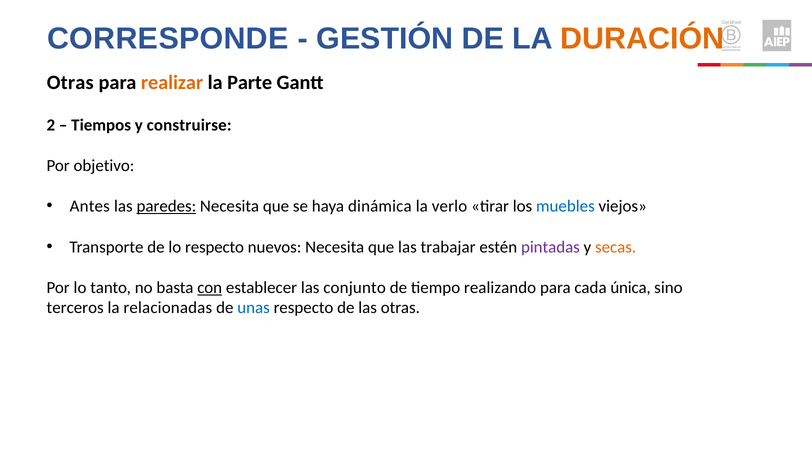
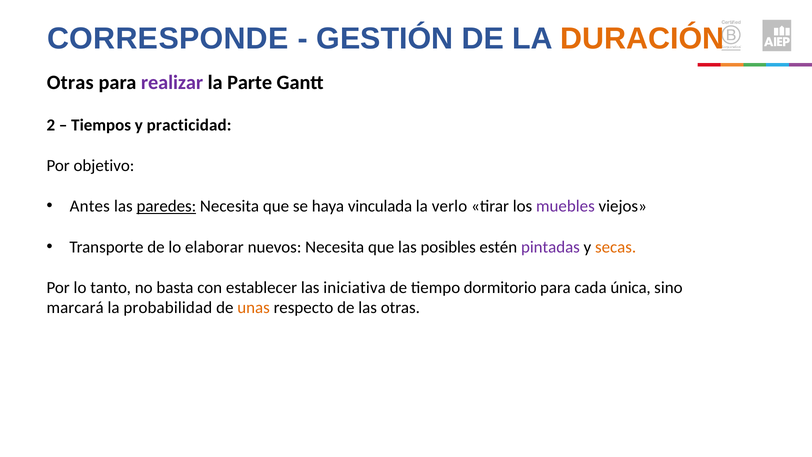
realizar colour: orange -> purple (172, 83)
construirse: construirse -> practicidad (189, 125)
dinámica: dinámica -> vinculada (380, 206)
muebles colour: blue -> purple (565, 206)
lo respecto: respecto -> elaborar (214, 247)
trabajar: trabajar -> posibles (448, 247)
con underline: present -> none (210, 287)
conjunto: conjunto -> iniciativa (355, 287)
realizando: realizando -> dormitorio (500, 287)
terceros: terceros -> marcará (75, 308)
relacionadas: relacionadas -> probabilidad (168, 308)
unas colour: blue -> orange (254, 308)
